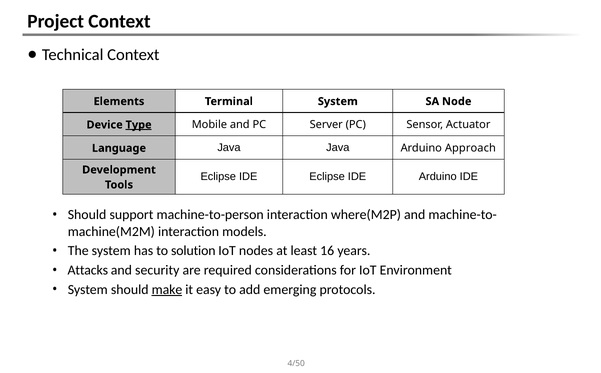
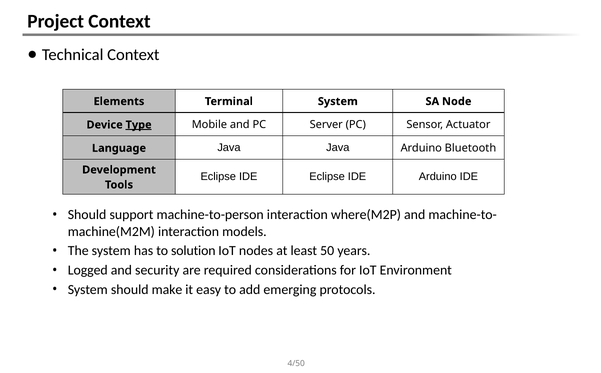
Approach: Approach -> Bluetooth (470, 148)
16: 16 -> 50 (327, 251)
Attacks: Attacks -> Logged (88, 270)
make underline: present -> none (167, 290)
